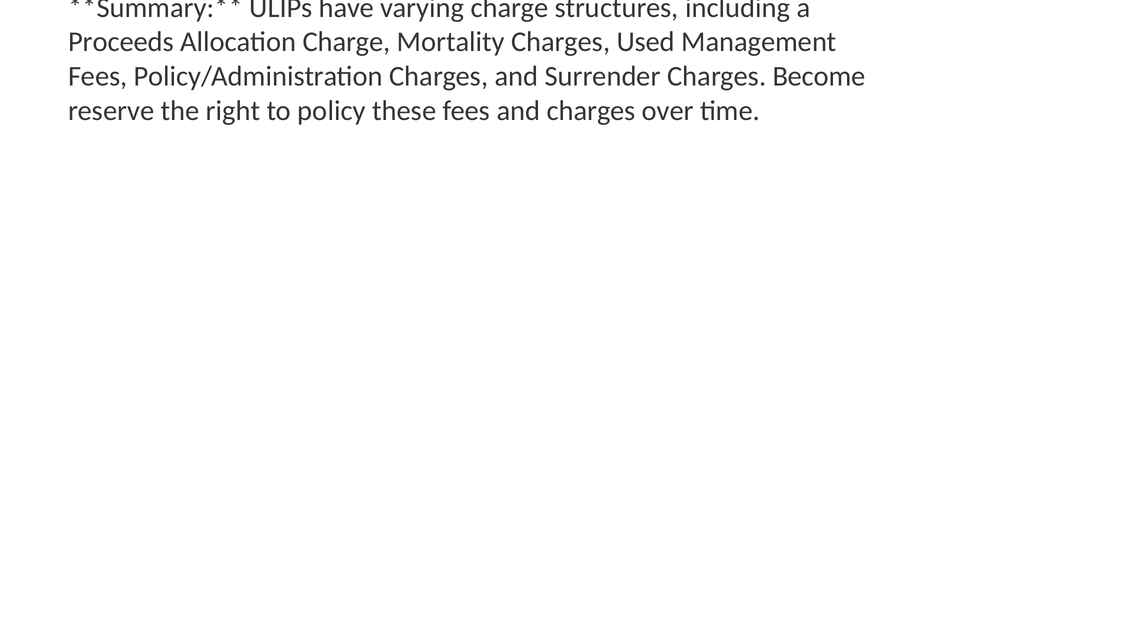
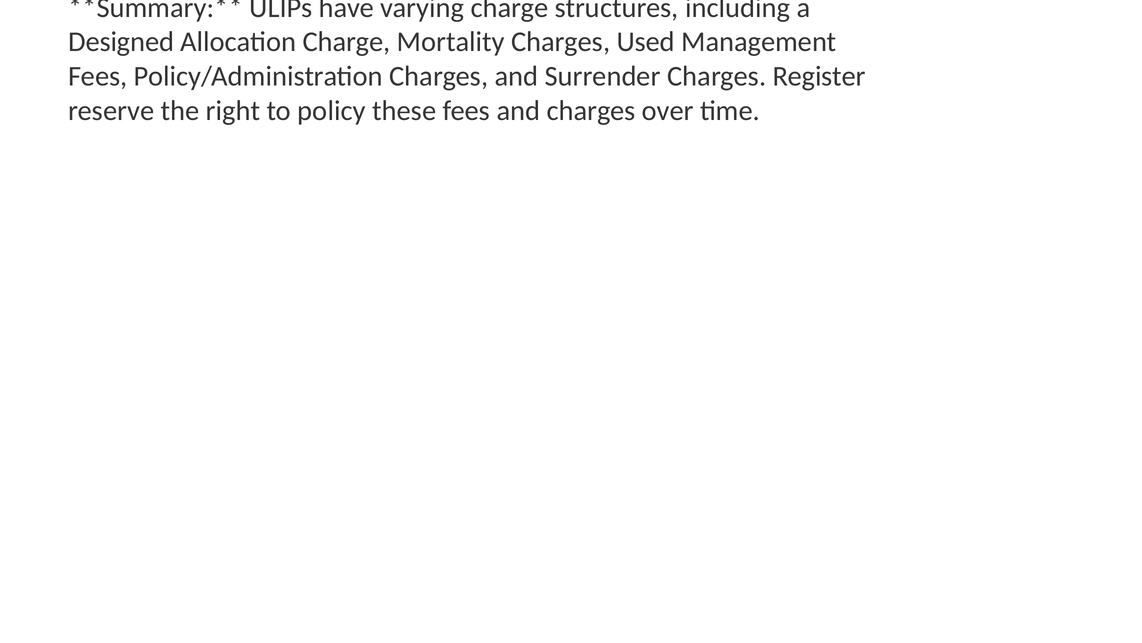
Proceeds: Proceeds -> Designed (121, 42)
Become: Become -> Register (819, 76)
